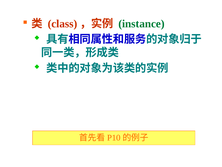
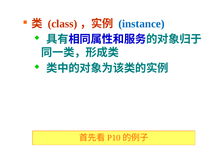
instance colour: green -> blue (141, 24)
